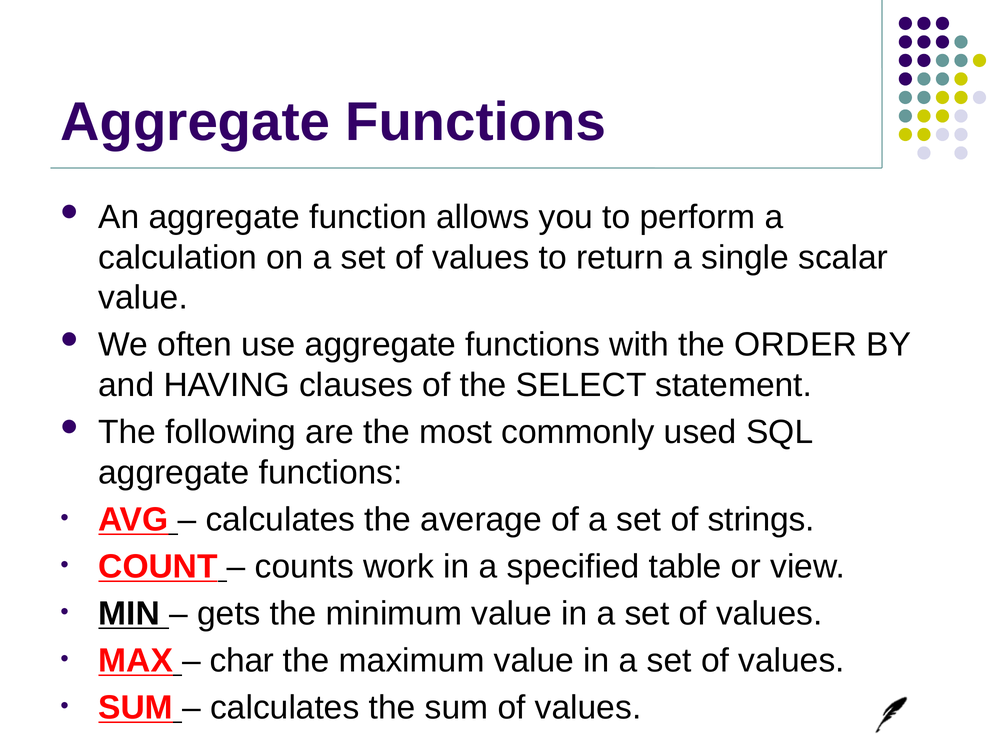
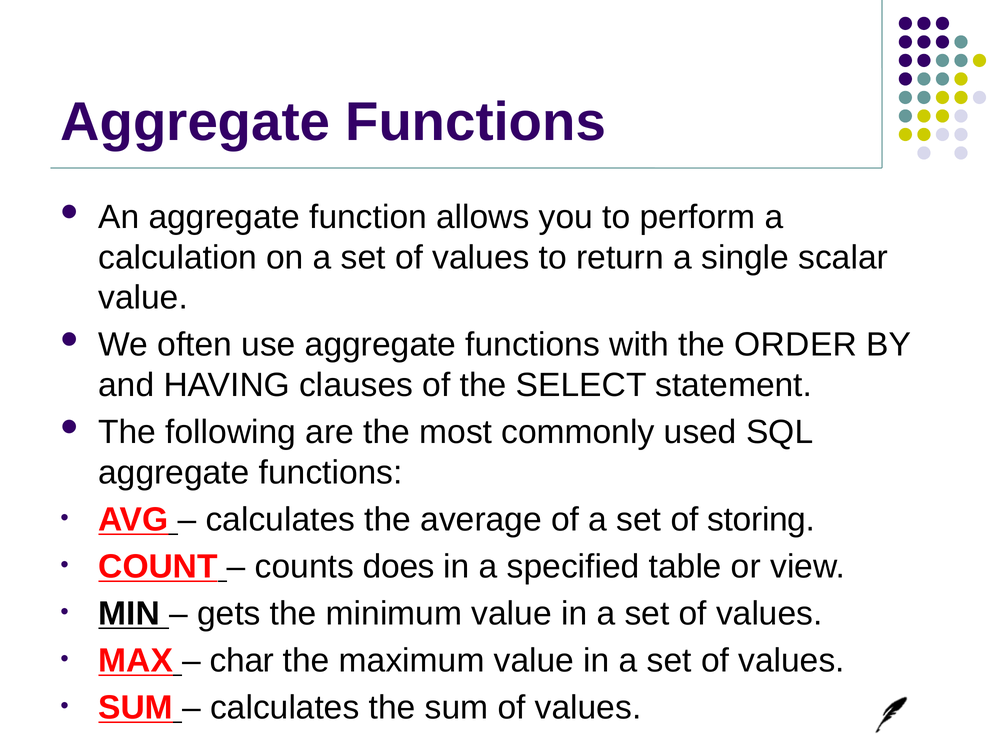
strings: strings -> storing (761, 519)
work: work -> does (399, 566)
